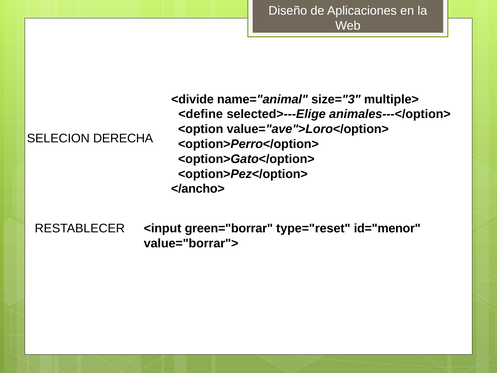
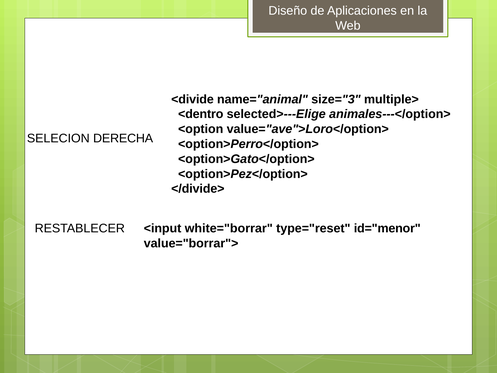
<define: <define -> <dentro (201, 114)
</ancho>: </ancho> -> </divide> (198, 189)
green="borrar: green="borrar -> white="borrar (229, 228)
